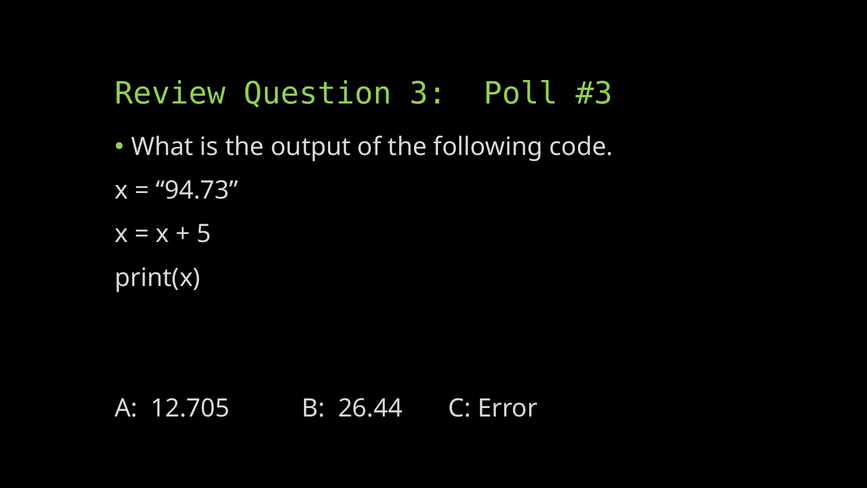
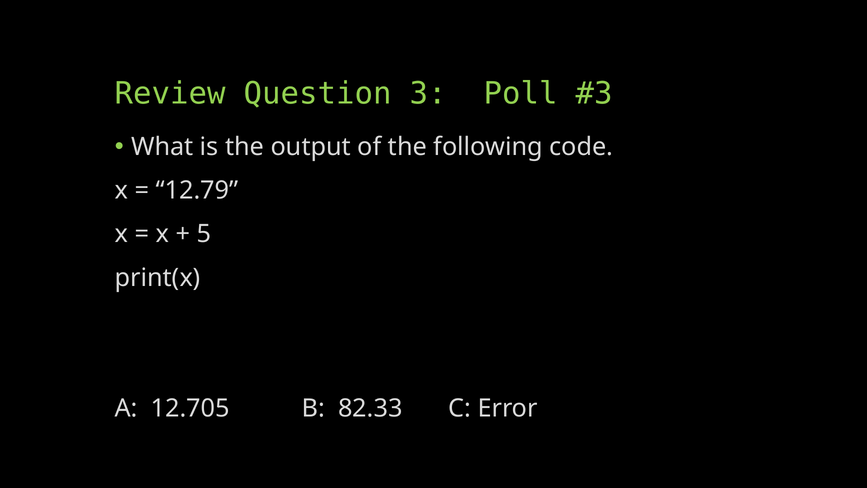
94.73: 94.73 -> 12.79 (197, 190)
26.44: 26.44 -> 82.33 (370, 408)
